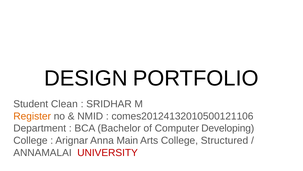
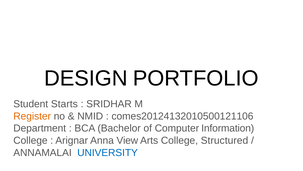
Clean: Clean -> Starts (64, 104)
Developing: Developing -> Information (228, 128)
Main: Main -> View (127, 140)
UNIVERSITY colour: red -> blue (108, 152)
